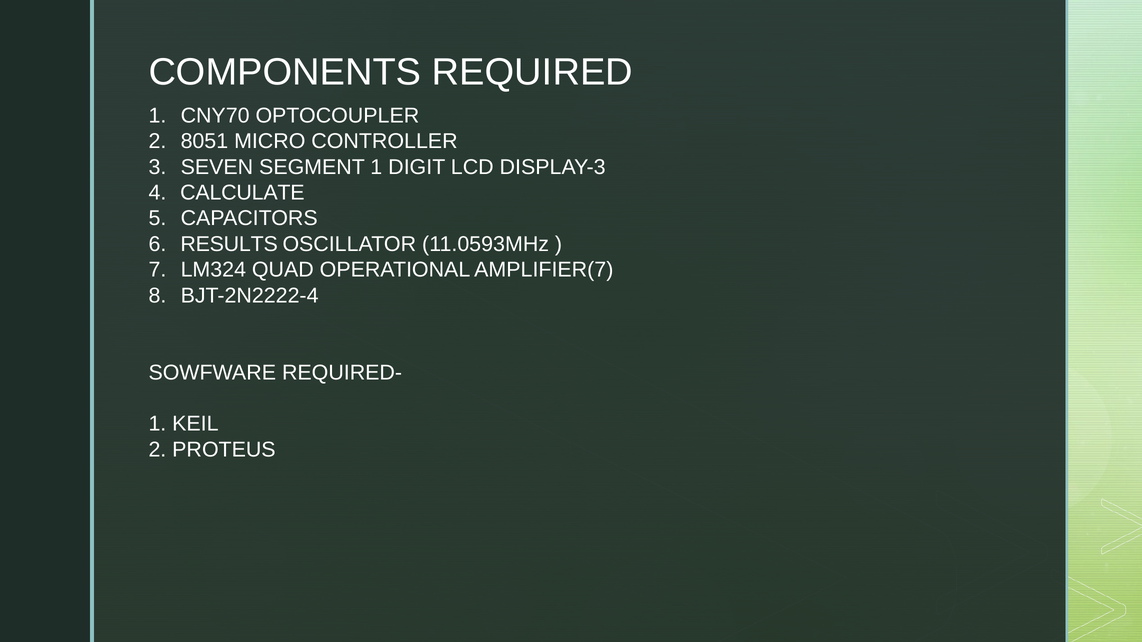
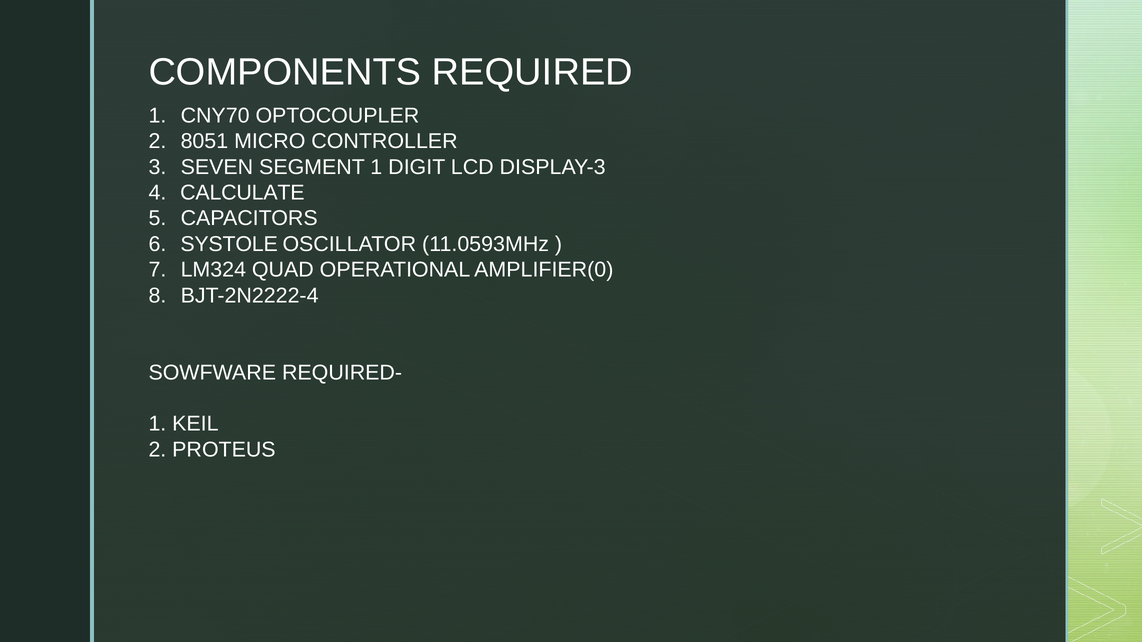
RESULTS: RESULTS -> SYSTOLE (229, 244)
AMPLIFIER(7: AMPLIFIER(7 -> AMPLIFIER(0 (544, 270)
